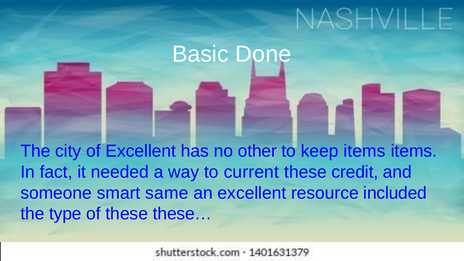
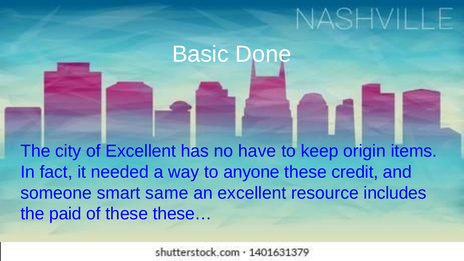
other: other -> have (257, 151)
keep items: items -> origin (365, 151)
current: current -> anyone (251, 172)
included: included -> includes (395, 193)
type: type -> paid (65, 214)
